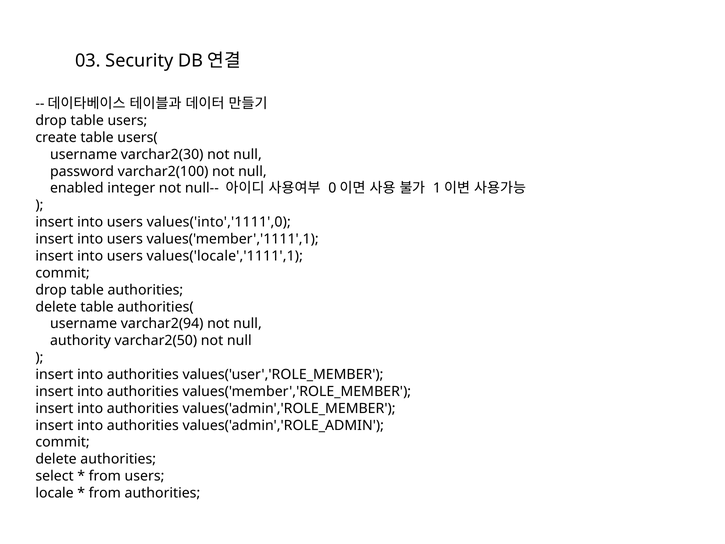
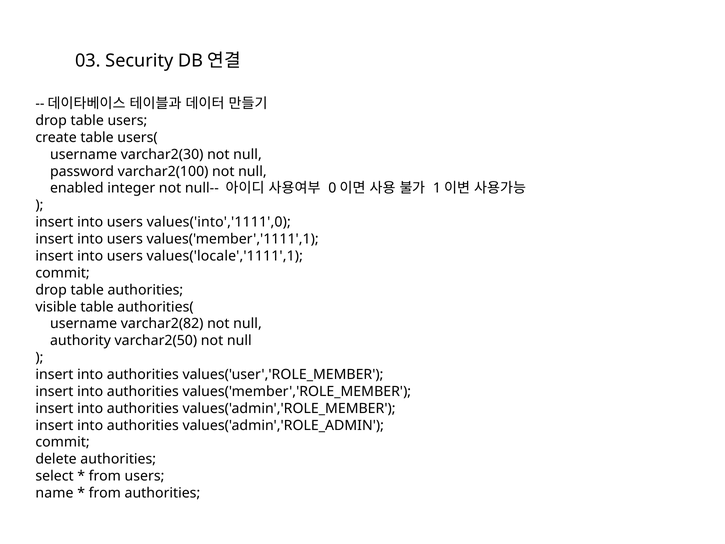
delete: delete -> visible (56, 307)
varchar2(94: varchar2(94 -> varchar2(82 (162, 324)
locale: locale -> name (54, 493)
